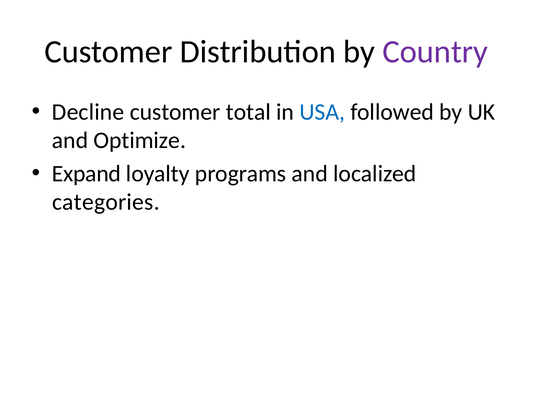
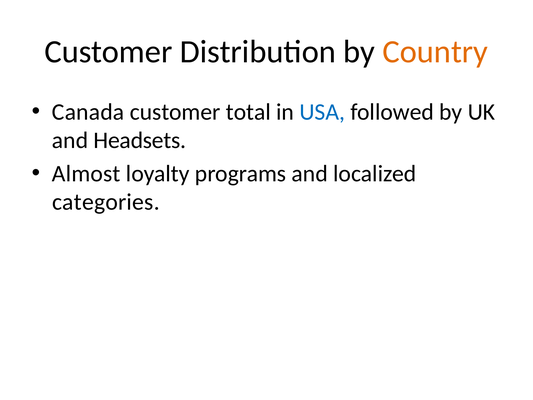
Country colour: purple -> orange (435, 52)
Decline: Decline -> Canada (88, 112)
Optimize: Optimize -> Headsets (140, 140)
Expand: Expand -> Almost (86, 173)
